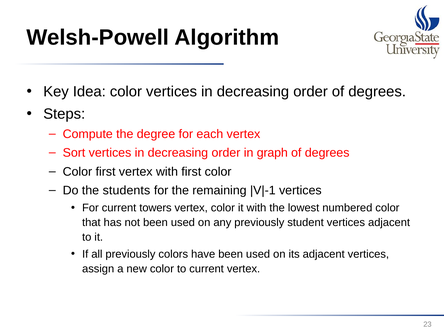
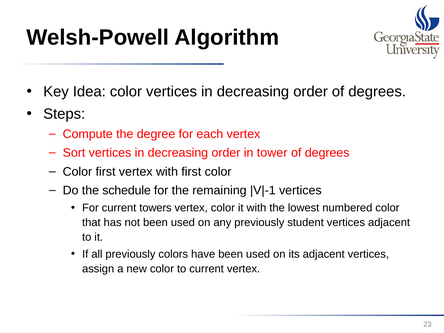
graph: graph -> tower (272, 153)
students: students -> schedule (127, 190)
